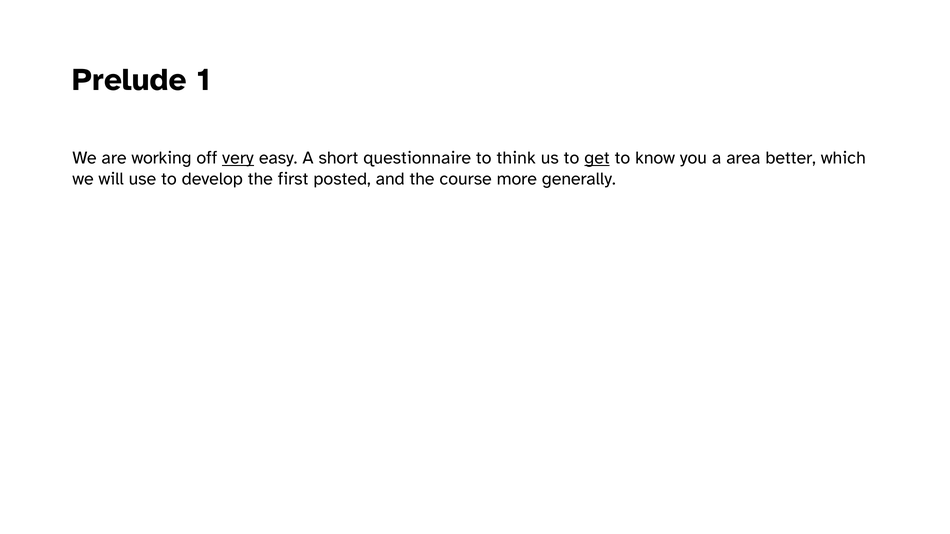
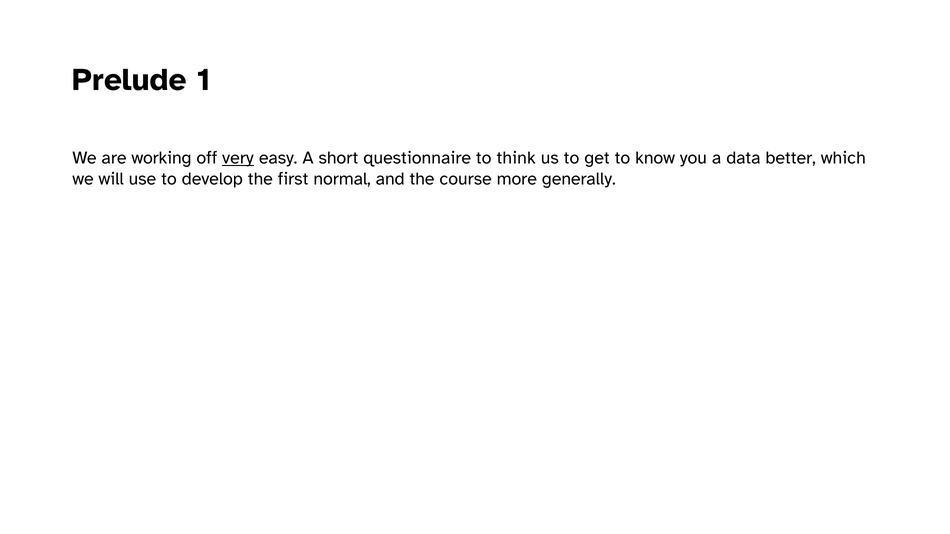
get underline: present -> none (597, 158)
area: area -> data (743, 158)
posted: posted -> normal (342, 179)
